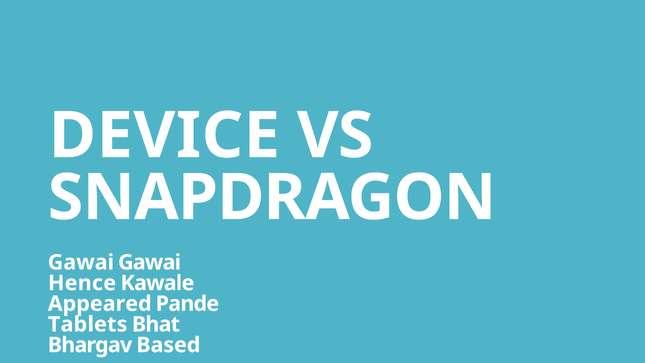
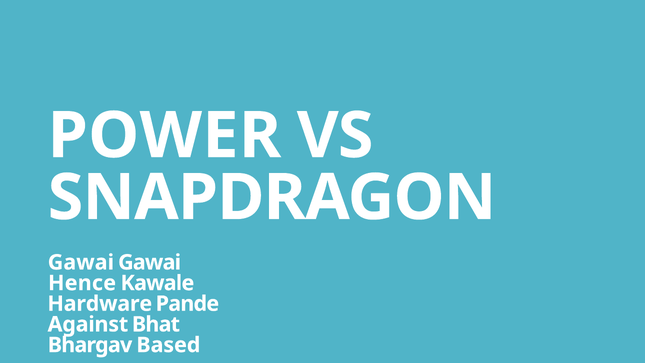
DEVICE: DEVICE -> POWER (164, 136)
Appeared: Appeared -> Hardware (100, 304)
Tablets: Tablets -> Against (88, 324)
